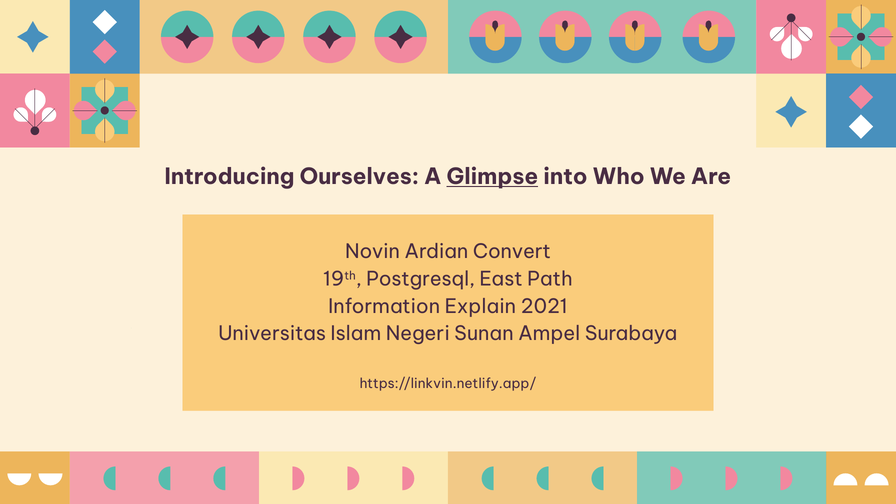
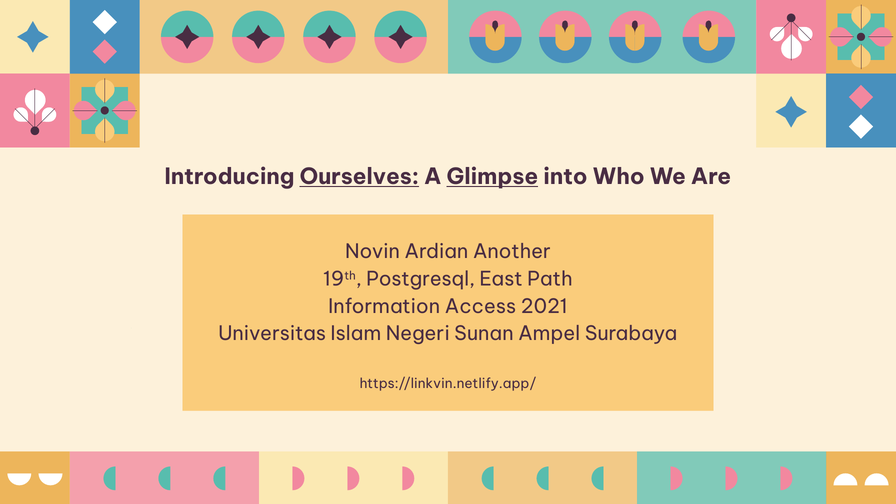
Ourselves underline: none -> present (359, 177)
Convert: Convert -> Another (512, 252)
Explain: Explain -> Access (480, 306)
